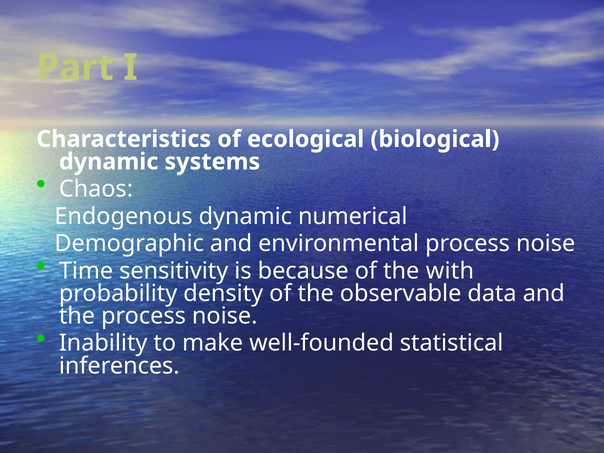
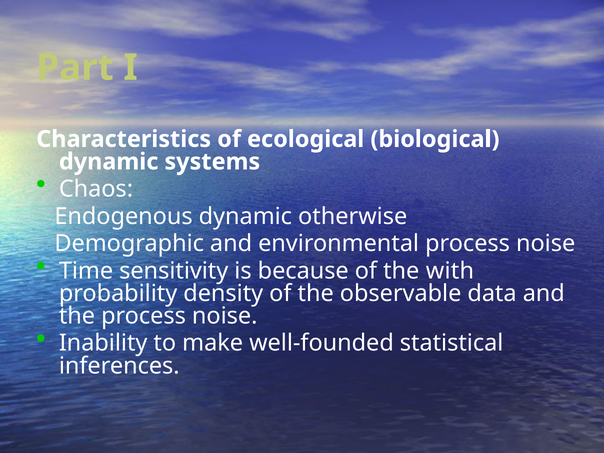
numerical: numerical -> otherwise (353, 216)
